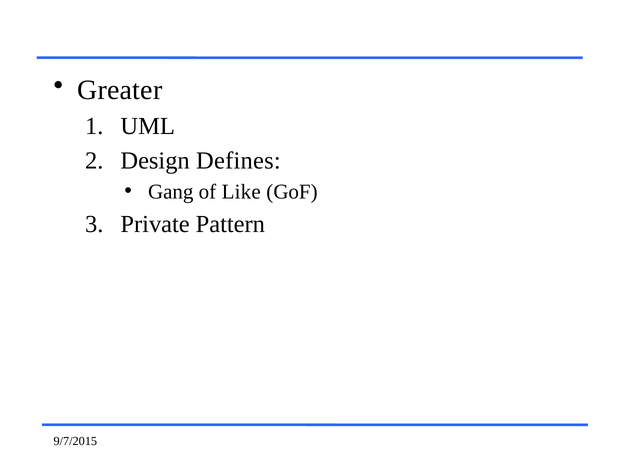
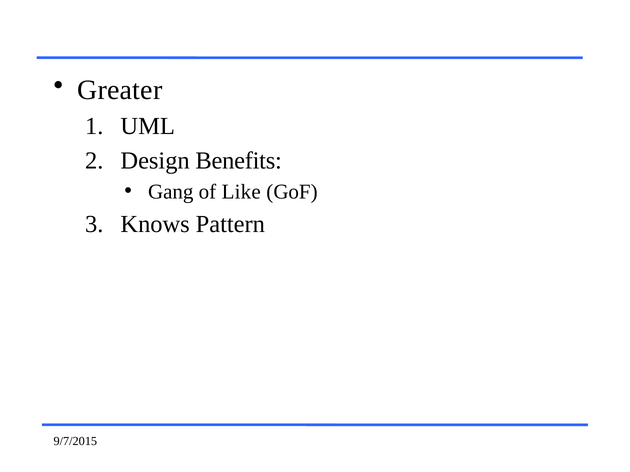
Defines: Defines -> Benefits (239, 161)
Private: Private -> Knows (155, 224)
